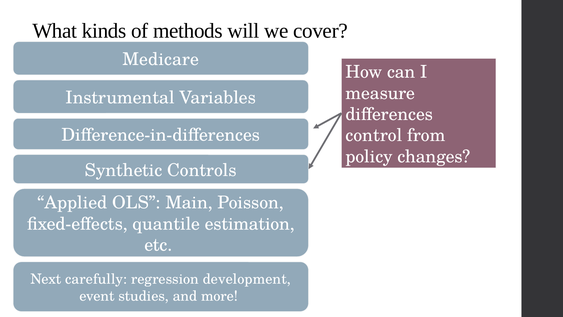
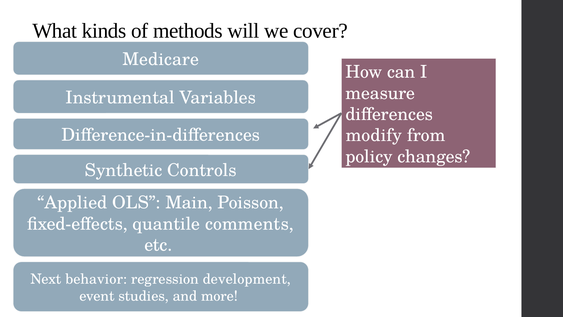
control: control -> modify (374, 135)
estimation: estimation -> comments (250, 224)
carefully: carefully -> behavior (96, 279)
